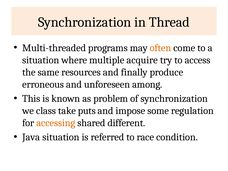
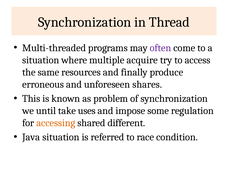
often colour: orange -> purple (160, 48)
among: among -> shares (147, 84)
class: class -> until (46, 111)
puts: puts -> uses (87, 111)
